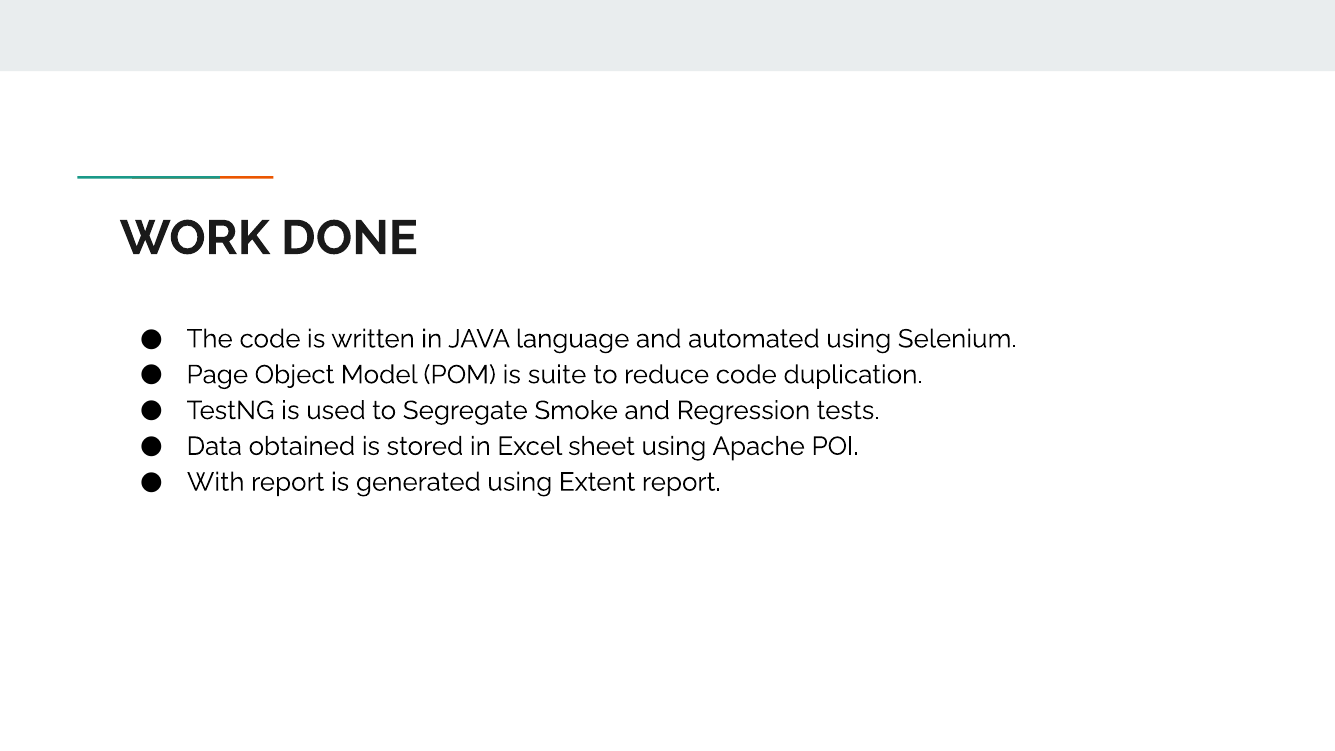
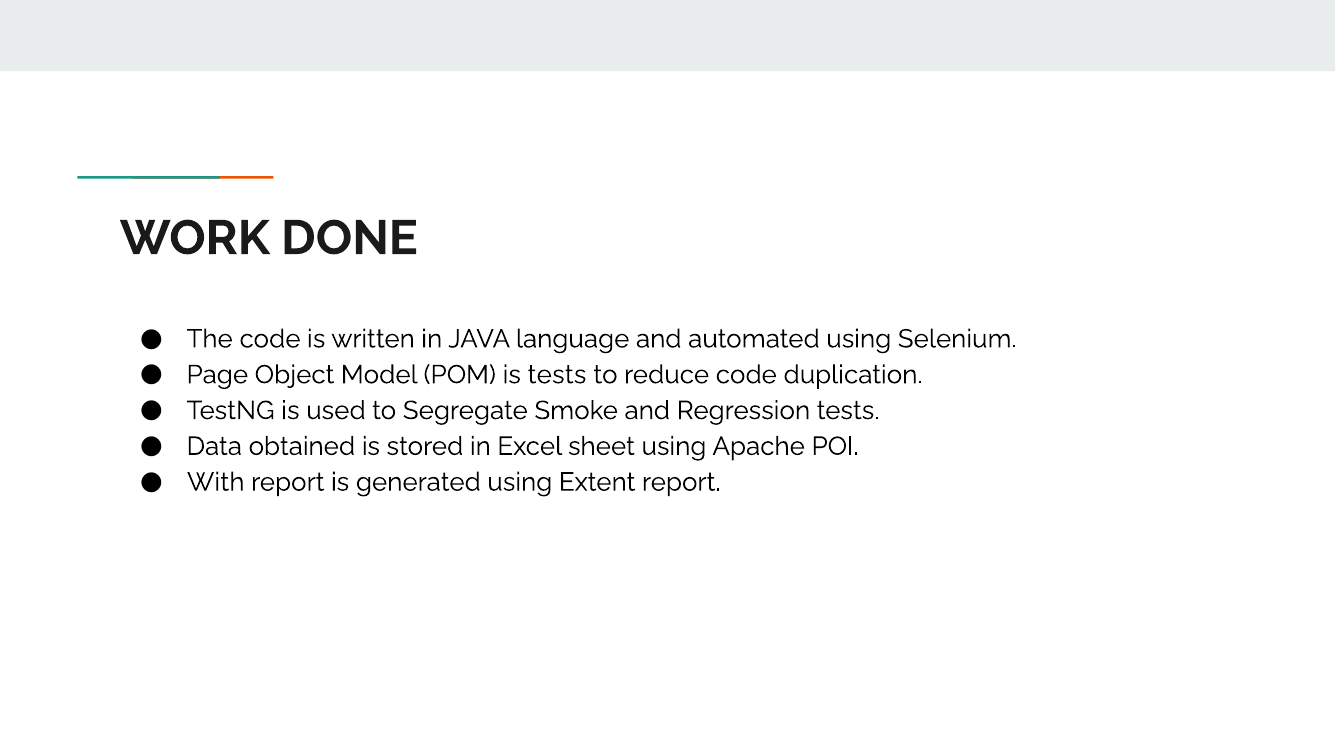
is suite: suite -> tests (557, 375)
